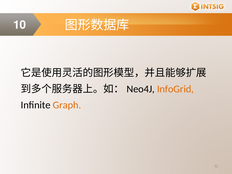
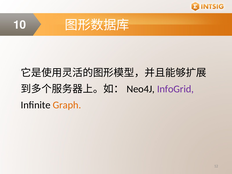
InfoGrid colour: orange -> purple (175, 89)
